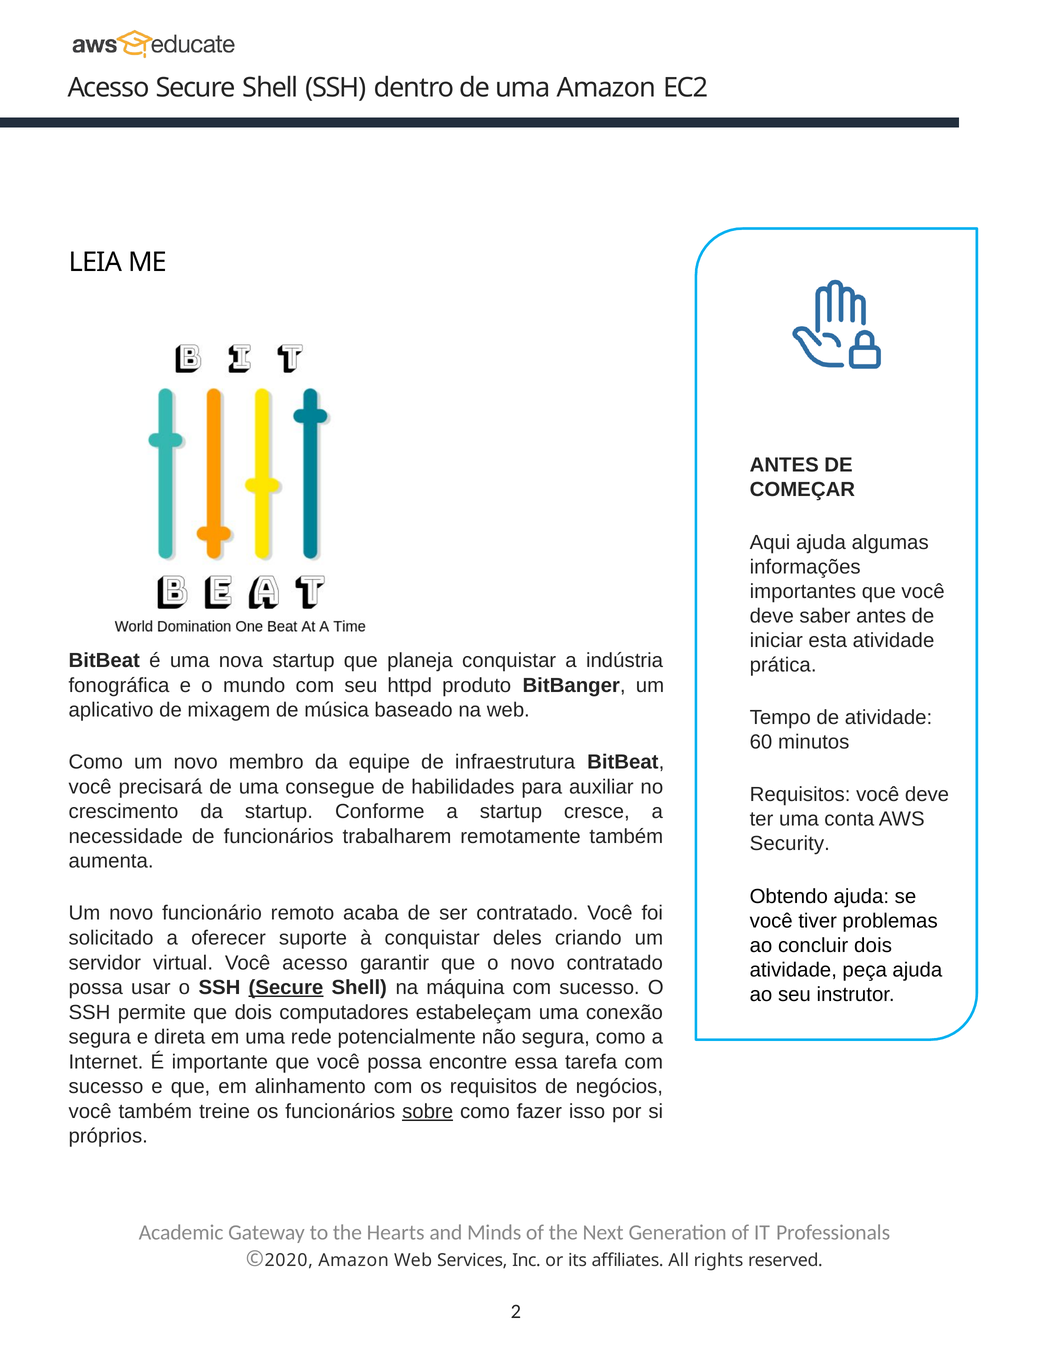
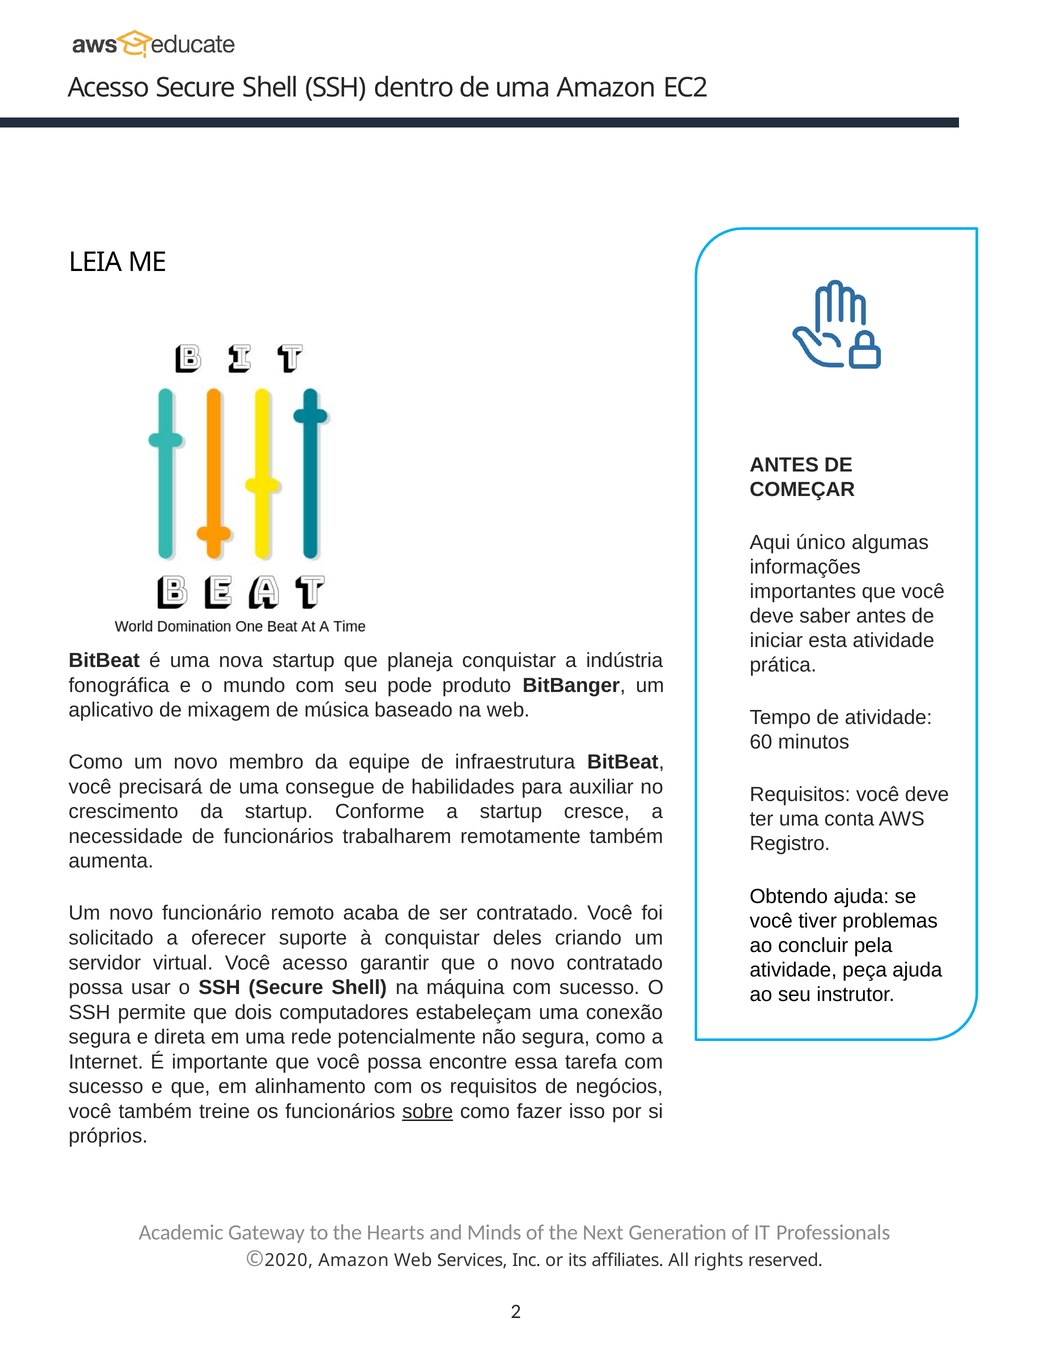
Aqui ajuda: ajuda -> único (821, 542)
httpd: httpd -> pode (410, 685)
Security: Security -> Registro (790, 843)
concluir dois: dois -> pela (873, 945)
Secure underline: present -> none (286, 987)
